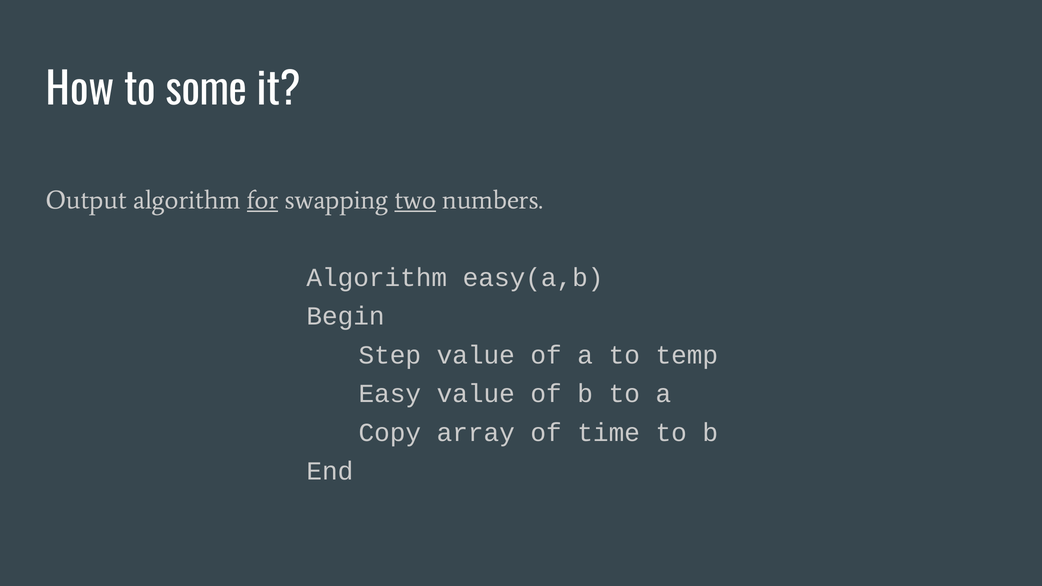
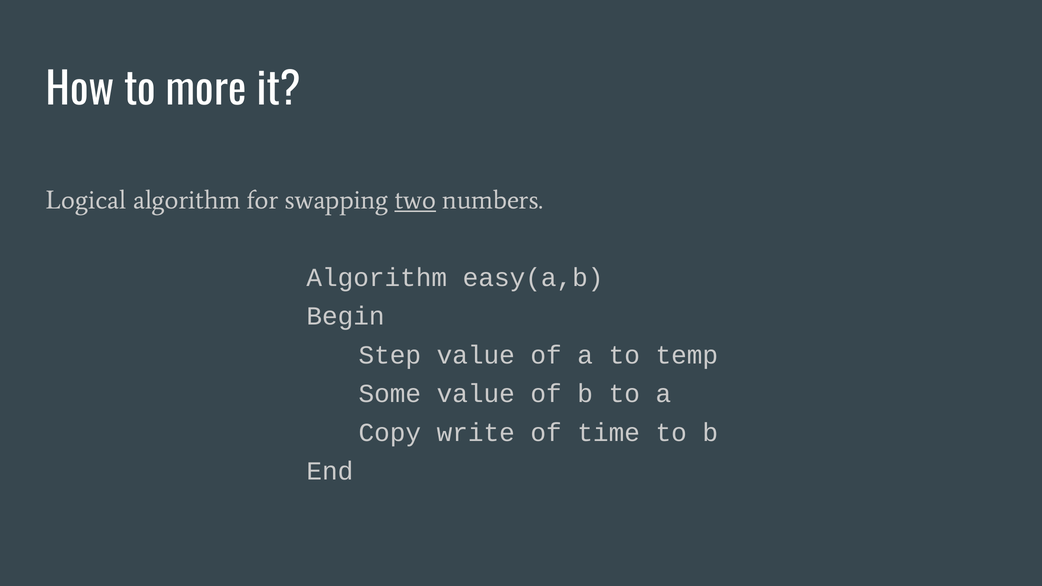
some: some -> more (206, 90)
Output: Output -> Logical (86, 200)
for underline: present -> none (263, 200)
Easy: Easy -> Some (390, 394)
array: array -> write (476, 433)
